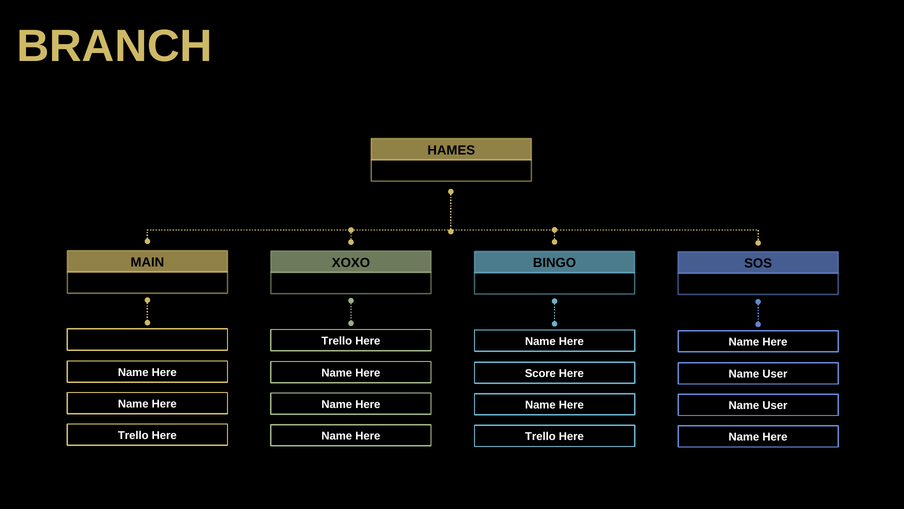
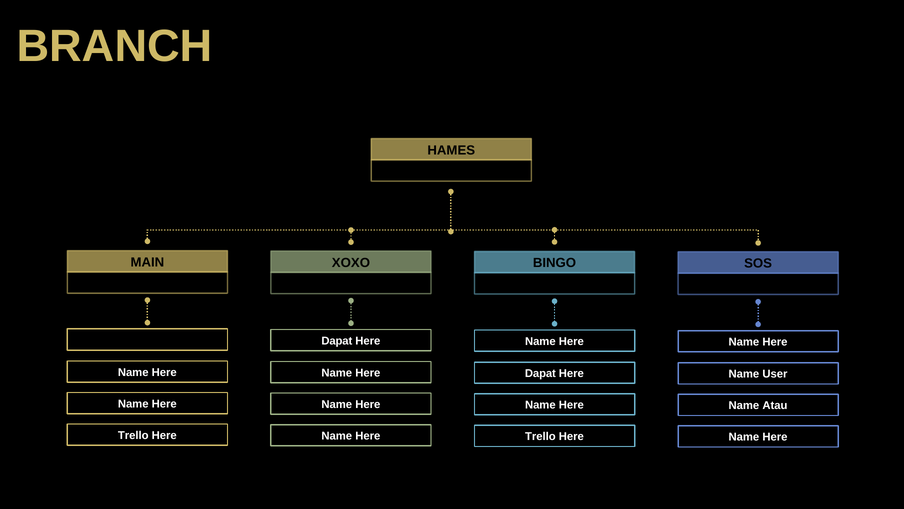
Trello: Trello -> Dapat (337, 341)
Score: Score -> Dapat (540, 373)
User: User -> Atau (775, 405)
